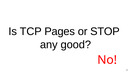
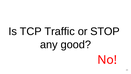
Pages: Pages -> Traffic (60, 31)
